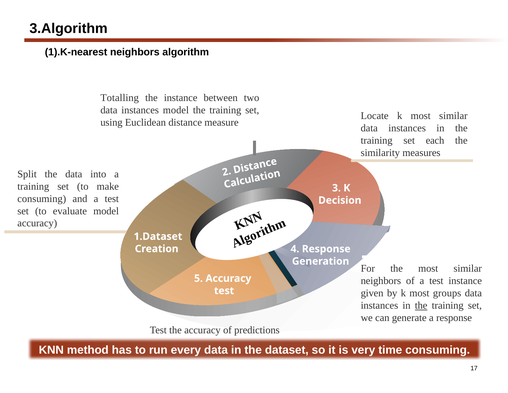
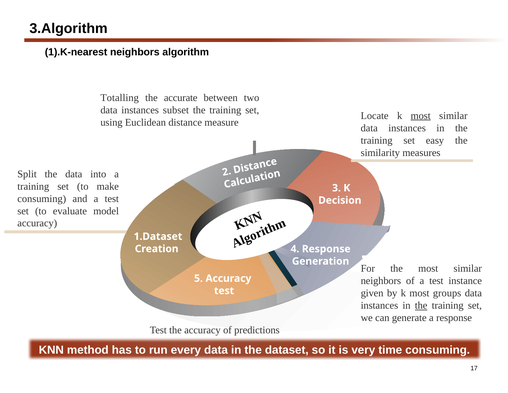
the instance: instance -> accurate (181, 98)
instances model: model -> subset (176, 110)
most underline: none -> present (421, 116)
each: each -> easy (435, 140)
